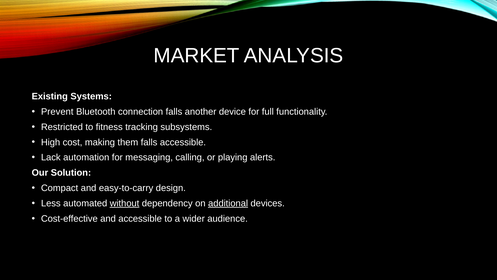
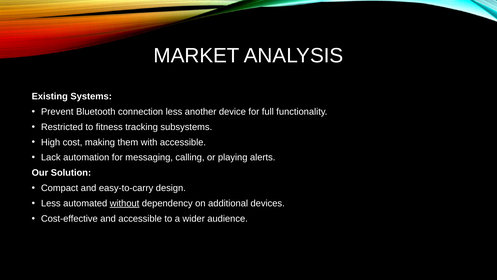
connection falls: falls -> less (174, 112)
them falls: falls -> with (149, 142)
additional underline: present -> none (228, 203)
